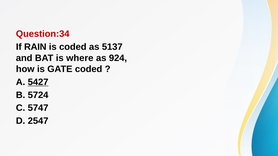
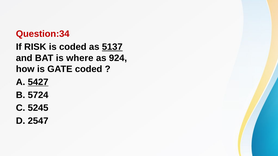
RAIN: RAIN -> RISK (35, 47)
5137 underline: none -> present (112, 47)
5747: 5747 -> 5245 (38, 108)
